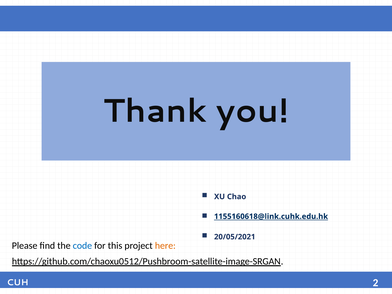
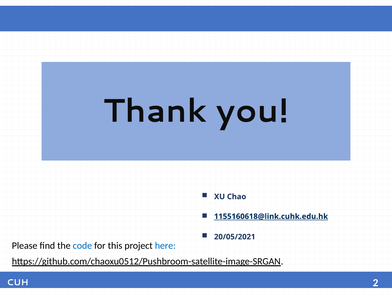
here colour: orange -> blue (165, 246)
